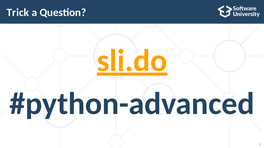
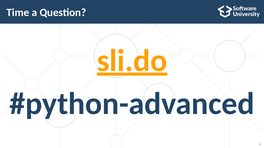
Trick: Trick -> Time (18, 13)
